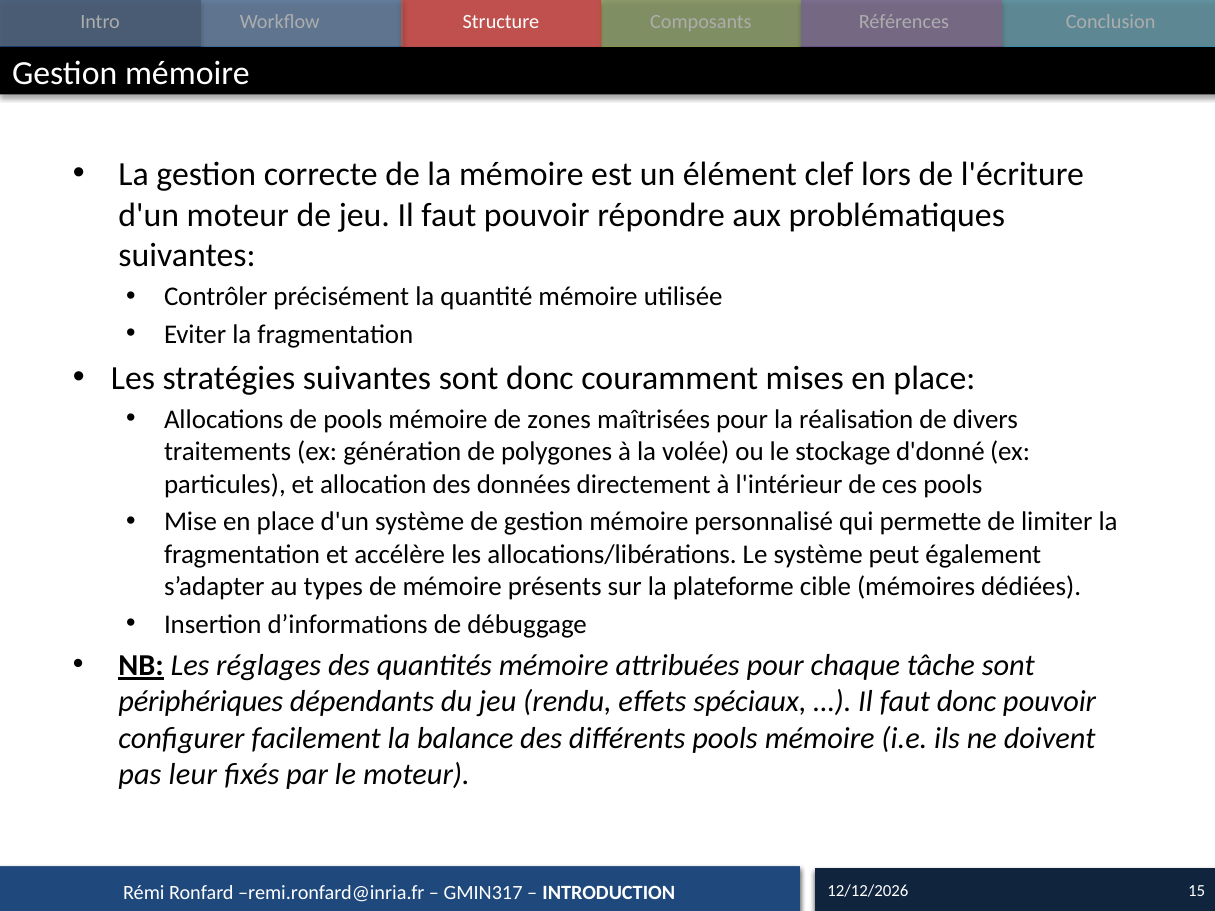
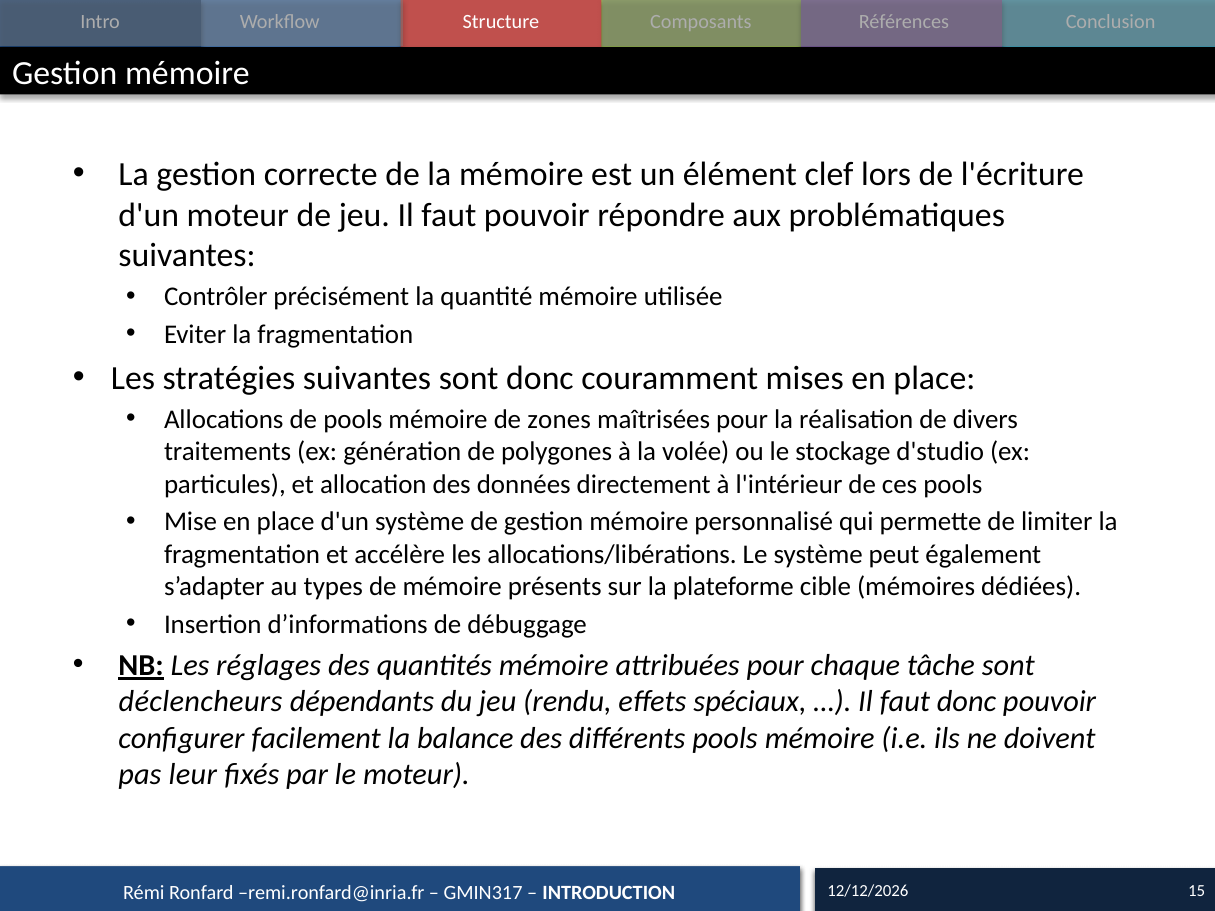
d'donné: d'donné -> d'studio (940, 452)
périphériques: périphériques -> déclencheurs (201, 702)
